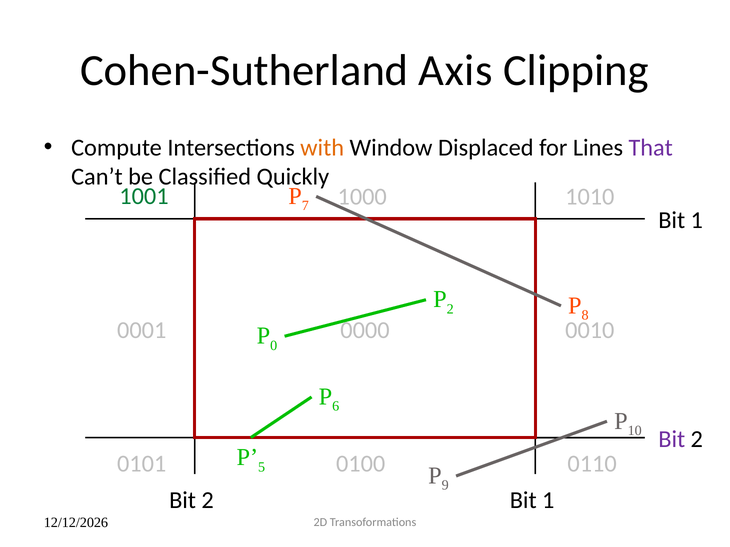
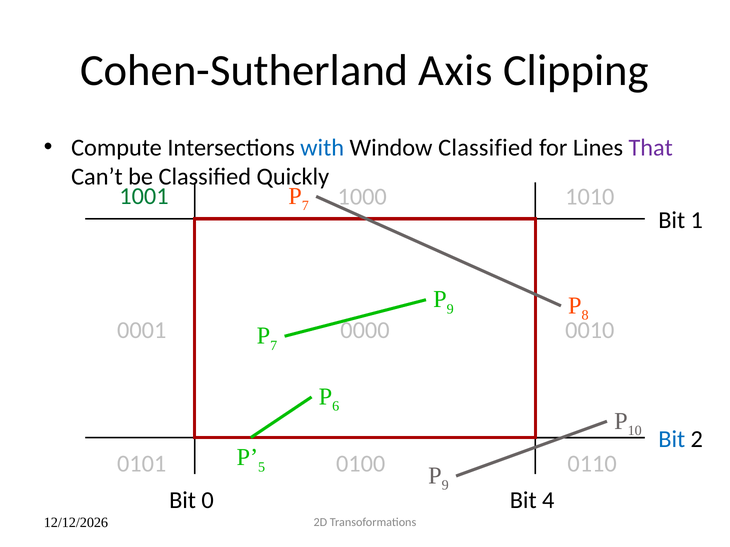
with colour: orange -> blue (322, 148)
Window Displaced: Displaced -> Classified (486, 148)
2: 2 -> 9 (450, 309)
0: 0 -> 7 (274, 346)
Bit colour: purple -> blue (672, 440)
2: 2 -> 0 (208, 500)
1: 1 -> 4 (548, 500)
